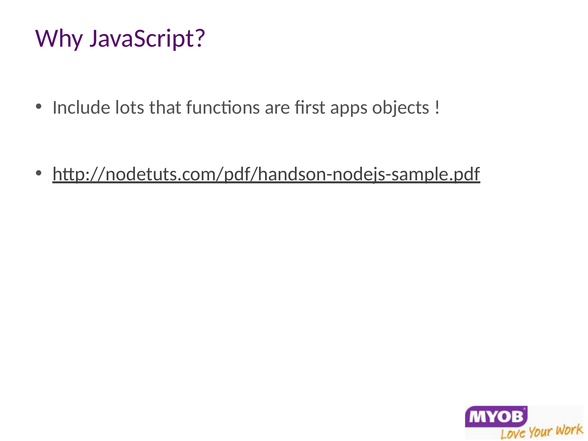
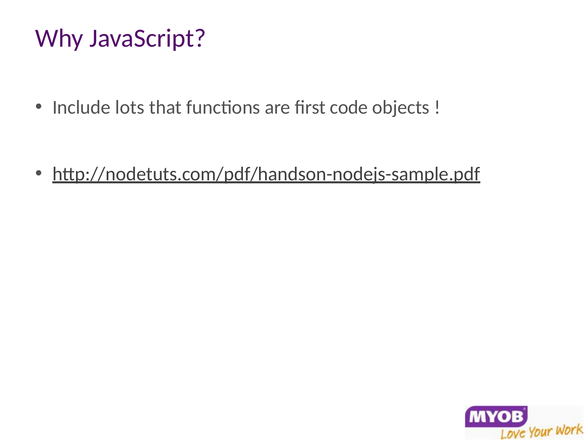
apps: apps -> code (349, 107)
